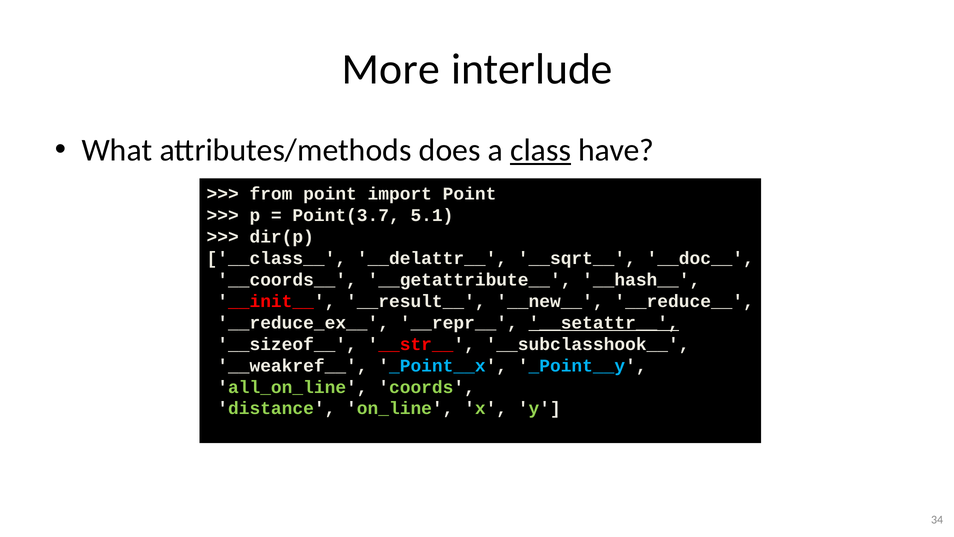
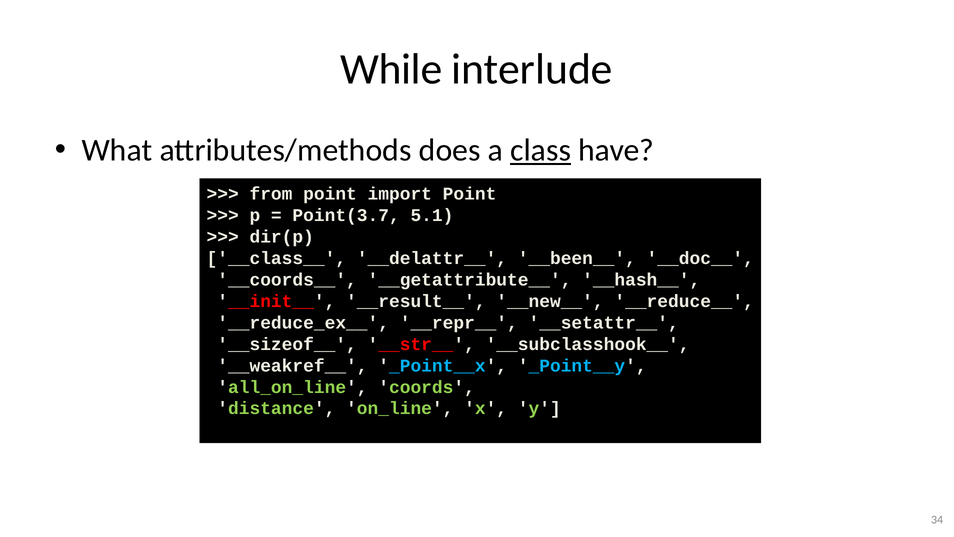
More: More -> While (391, 69)
__sqrt__: __sqrt__ -> __been__ (577, 258)
__setattr__ underline: present -> none (604, 322)
